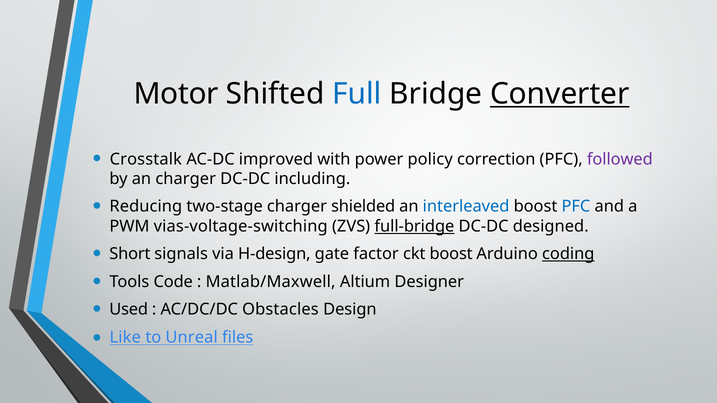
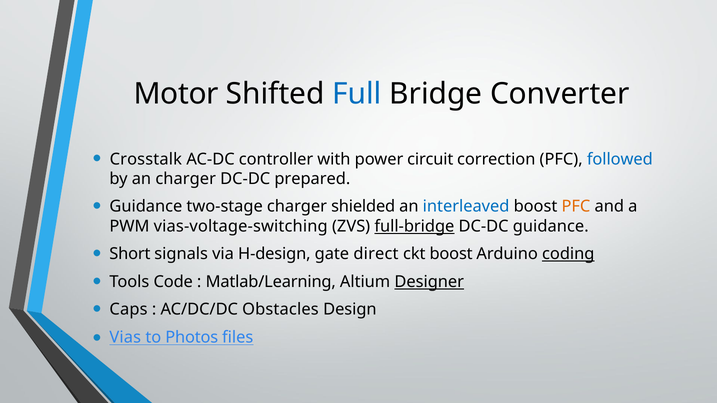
Converter underline: present -> none (560, 94)
improved: improved -> controller (276, 159)
policy: policy -> circuit (430, 159)
followed colour: purple -> blue (620, 159)
including: including -> prepared (312, 179)
Reducing: Reducing -> Guidance (146, 207)
PFC colour: blue -> orange (576, 207)
DC-DC designed: designed -> guidance (551, 226)
factor: factor -> direct (376, 254)
Matlab/Maxwell: Matlab/Maxwell -> Matlab/Learning (271, 282)
Designer underline: none -> present (429, 282)
Used: Used -> Caps (129, 310)
Like: Like -> Vias (125, 338)
Unreal: Unreal -> Photos (192, 338)
